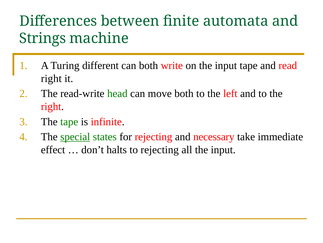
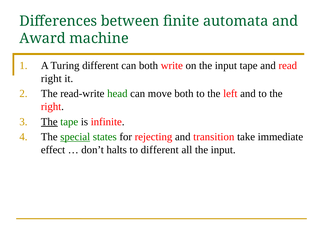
Strings: Strings -> Award (42, 38)
The underline: none -> present (49, 121)
necessary: necessary -> transition (214, 136)
to rejecting: rejecting -> different (160, 149)
